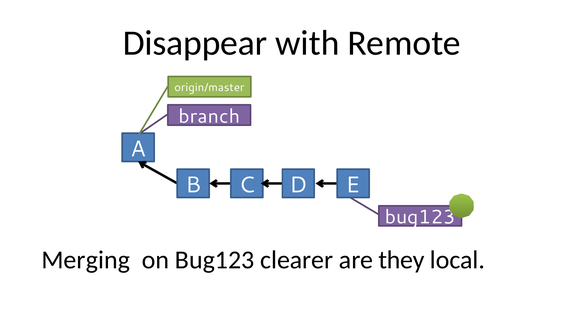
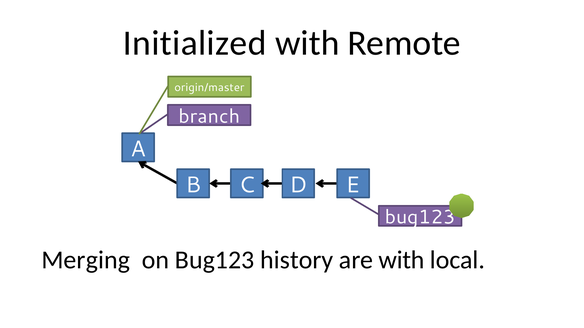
Disappear: Disappear -> Initialized (195, 43)
clearer: clearer -> history (297, 260)
are they: they -> with (402, 260)
